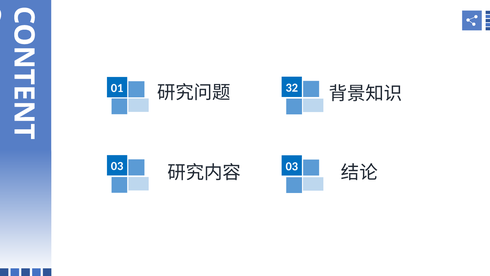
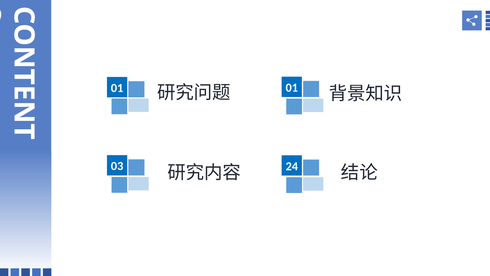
01 32: 32 -> 01 (292, 88)
03 03: 03 -> 24 (292, 166)
